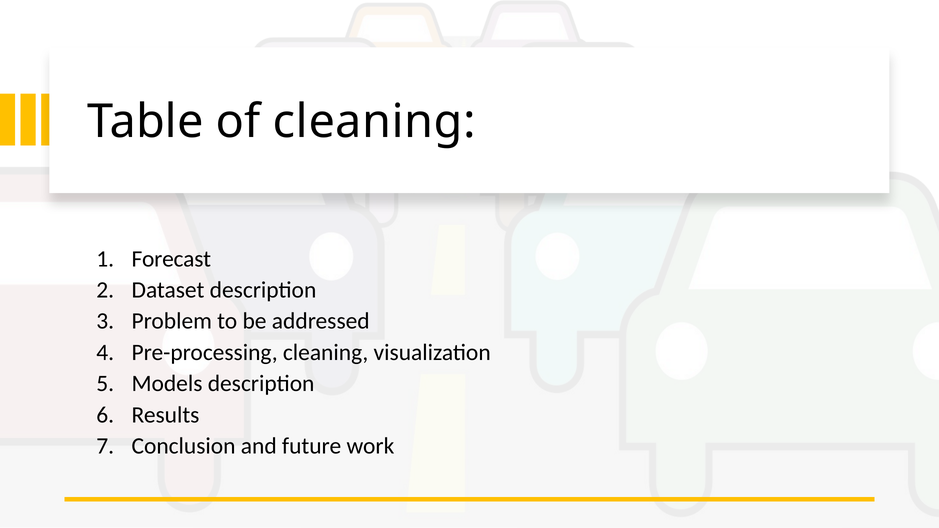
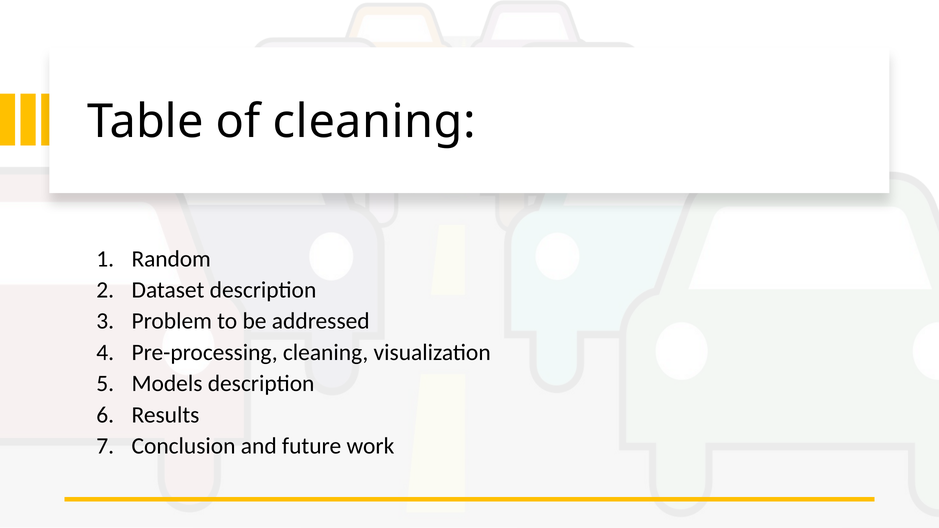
Forecast: Forecast -> Random (171, 259)
